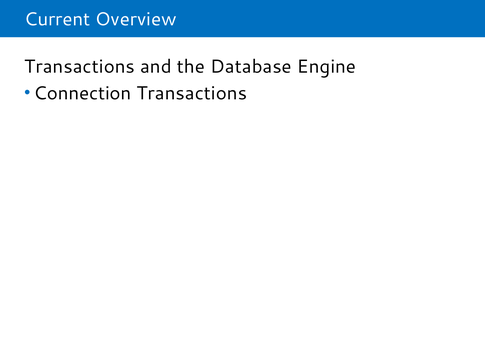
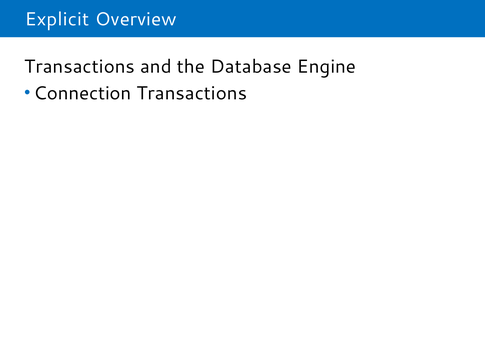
Current: Current -> Explicit (57, 19)
